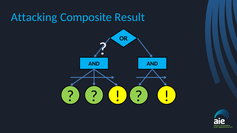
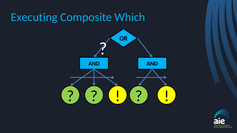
Attacking: Attacking -> Executing (34, 17)
Result: Result -> Which (130, 17)
